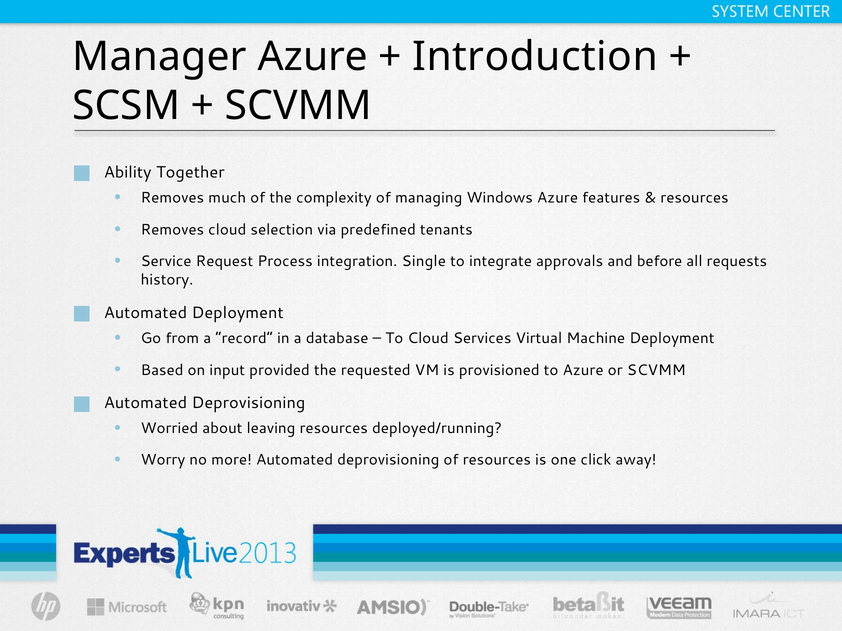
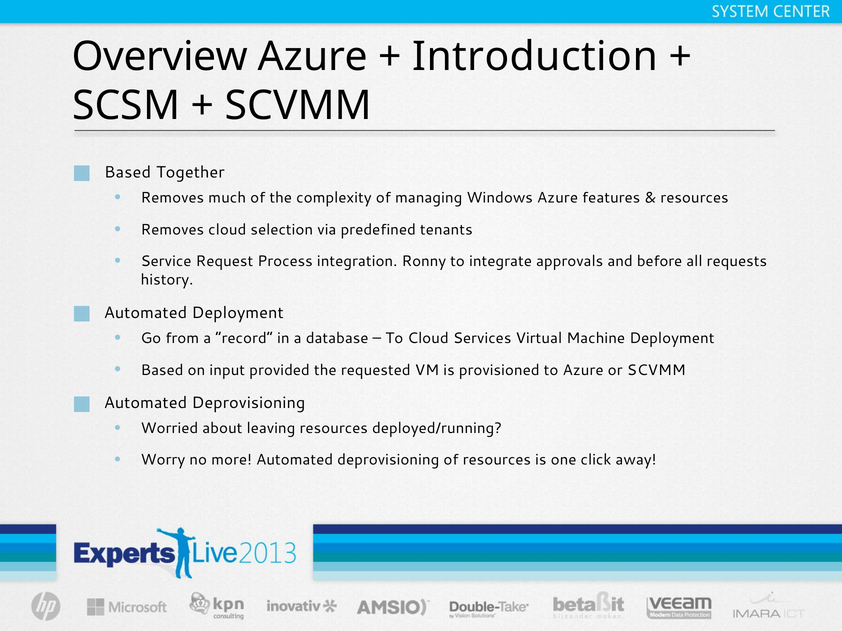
Manager: Manager -> Overview (160, 57)
Ability: Ability -> Based (128, 172)
Single: Single -> Ronny (424, 262)
